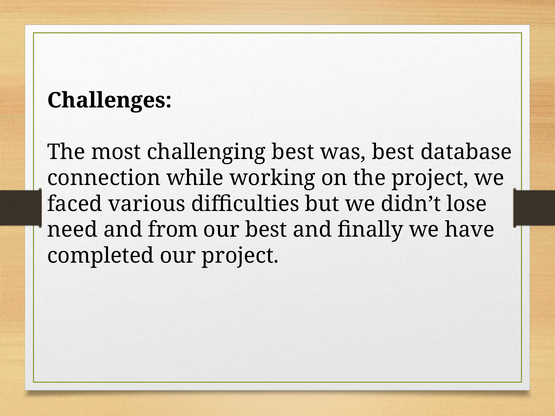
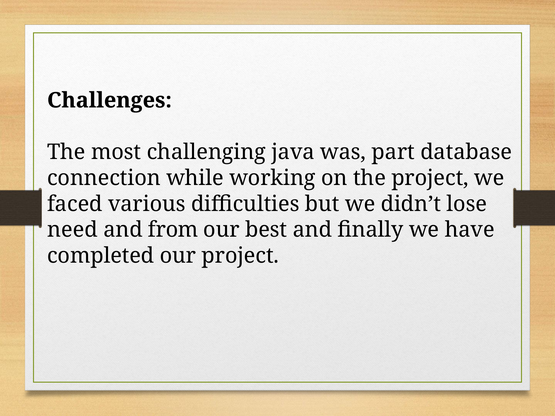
challenging best: best -> java (293, 152)
was best: best -> part (393, 152)
